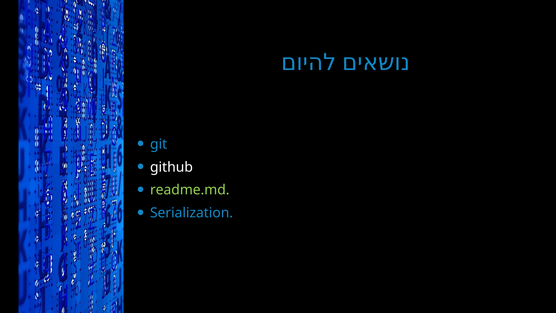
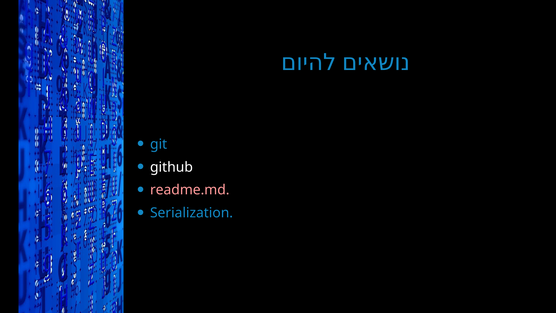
readme.md colour: light green -> pink (190, 190)
